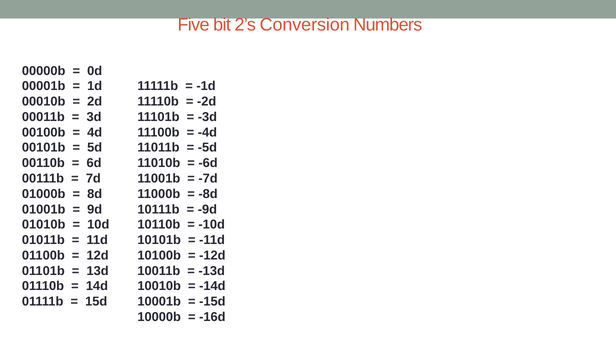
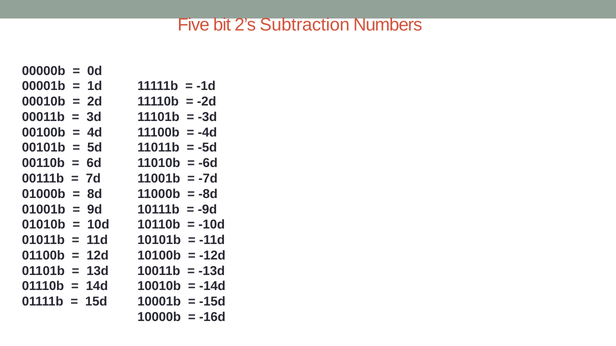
Conversion: Conversion -> Subtraction (305, 25)
